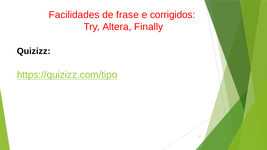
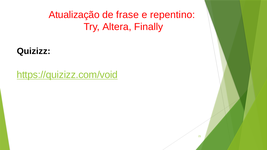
Facilidades: Facilidades -> Atualização (74, 15)
corrigidos: corrigidos -> repentino (173, 15)
https://quizizz.com/tipo: https://quizizz.com/tipo -> https://quizizz.com/void (67, 75)
